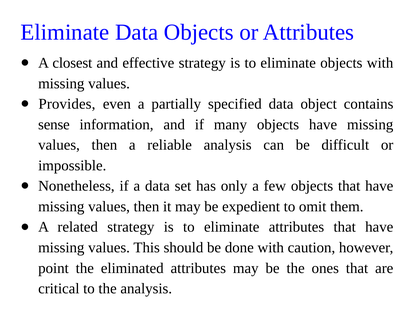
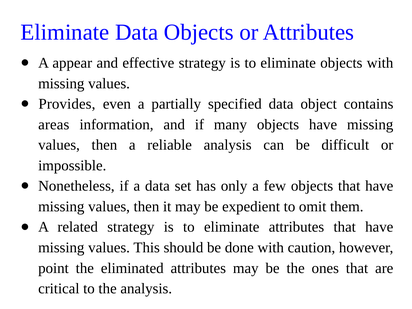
closest: closest -> appear (72, 63)
sense: sense -> areas (54, 124)
